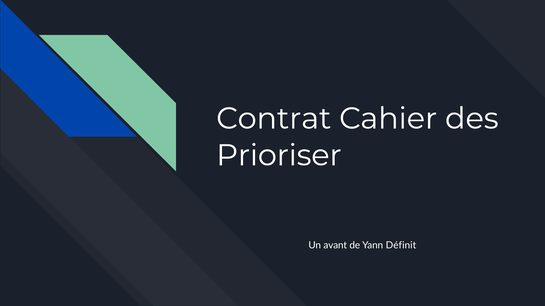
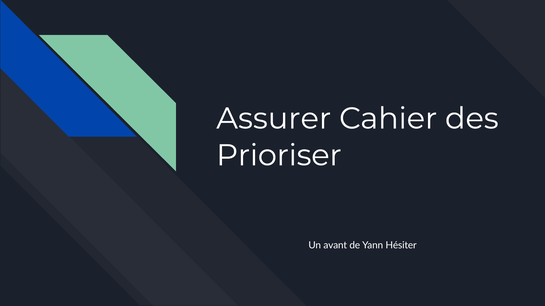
Contrat: Contrat -> Assurer (274, 119)
Définit: Définit -> Hésiter (401, 246)
